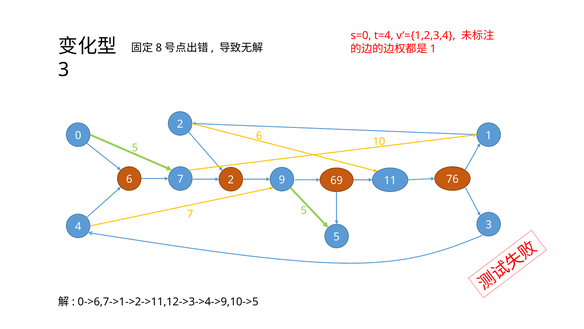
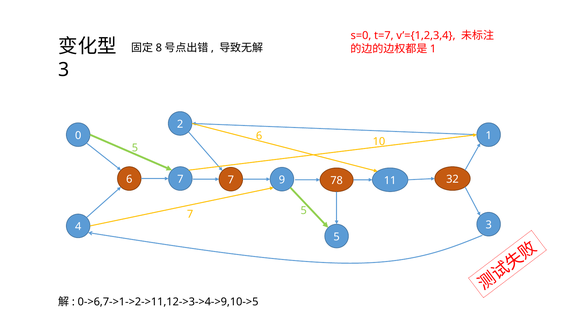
t=4: t=4 -> t=7 (384, 36)
7 2: 2 -> 7 (231, 180)
69: 69 -> 78 (337, 180)
76: 76 -> 32 (452, 179)
